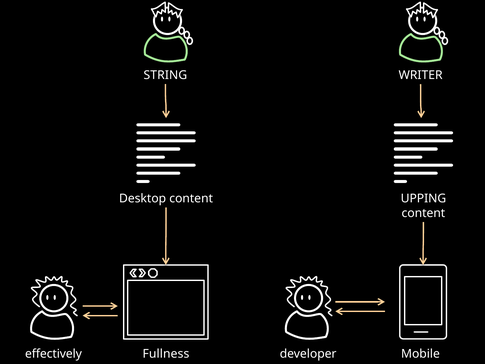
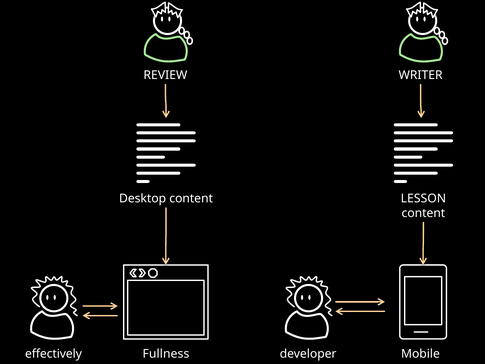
STRING: STRING -> REVIEW (165, 75)
UPPING: UPPING -> LESSON (423, 199)
